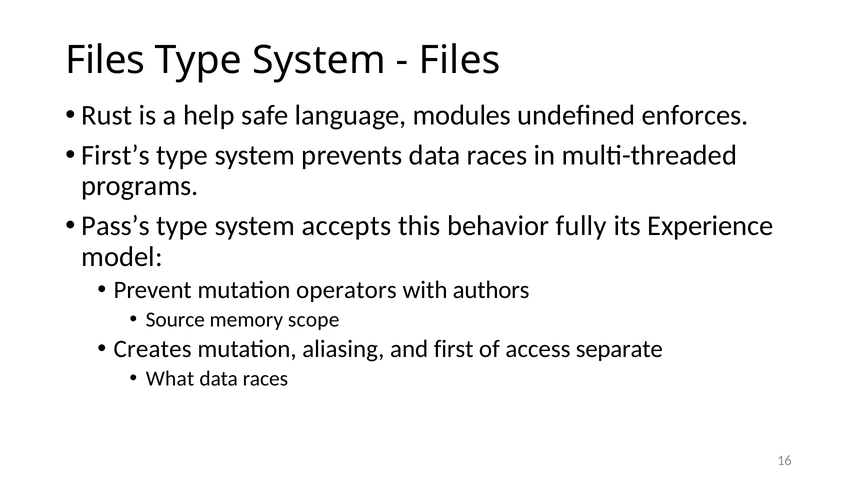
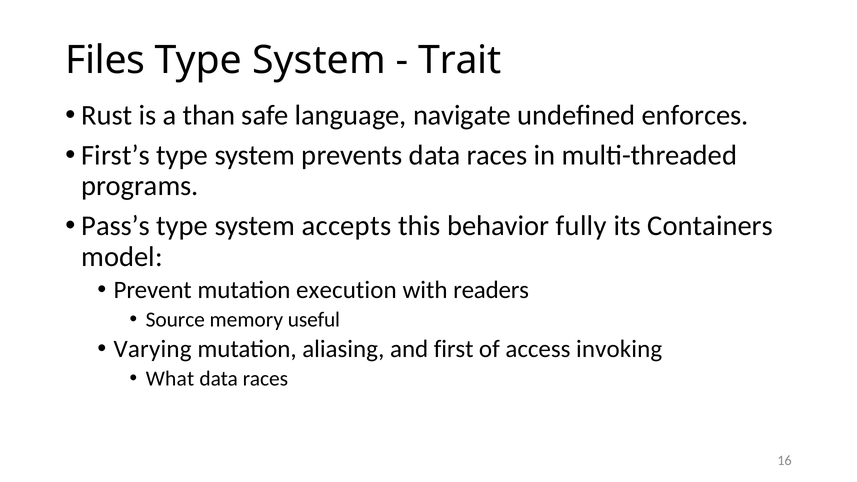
Files: Files -> Trait (460, 60)
help: help -> than (209, 115)
modules: modules -> navigate (462, 115)
Experience: Experience -> Containers (710, 226)
operators: operators -> execution (346, 290)
authors: authors -> readers (491, 290)
scope: scope -> useful (314, 320)
Creates: Creates -> Varying (153, 349)
separate: separate -> invoking (619, 349)
